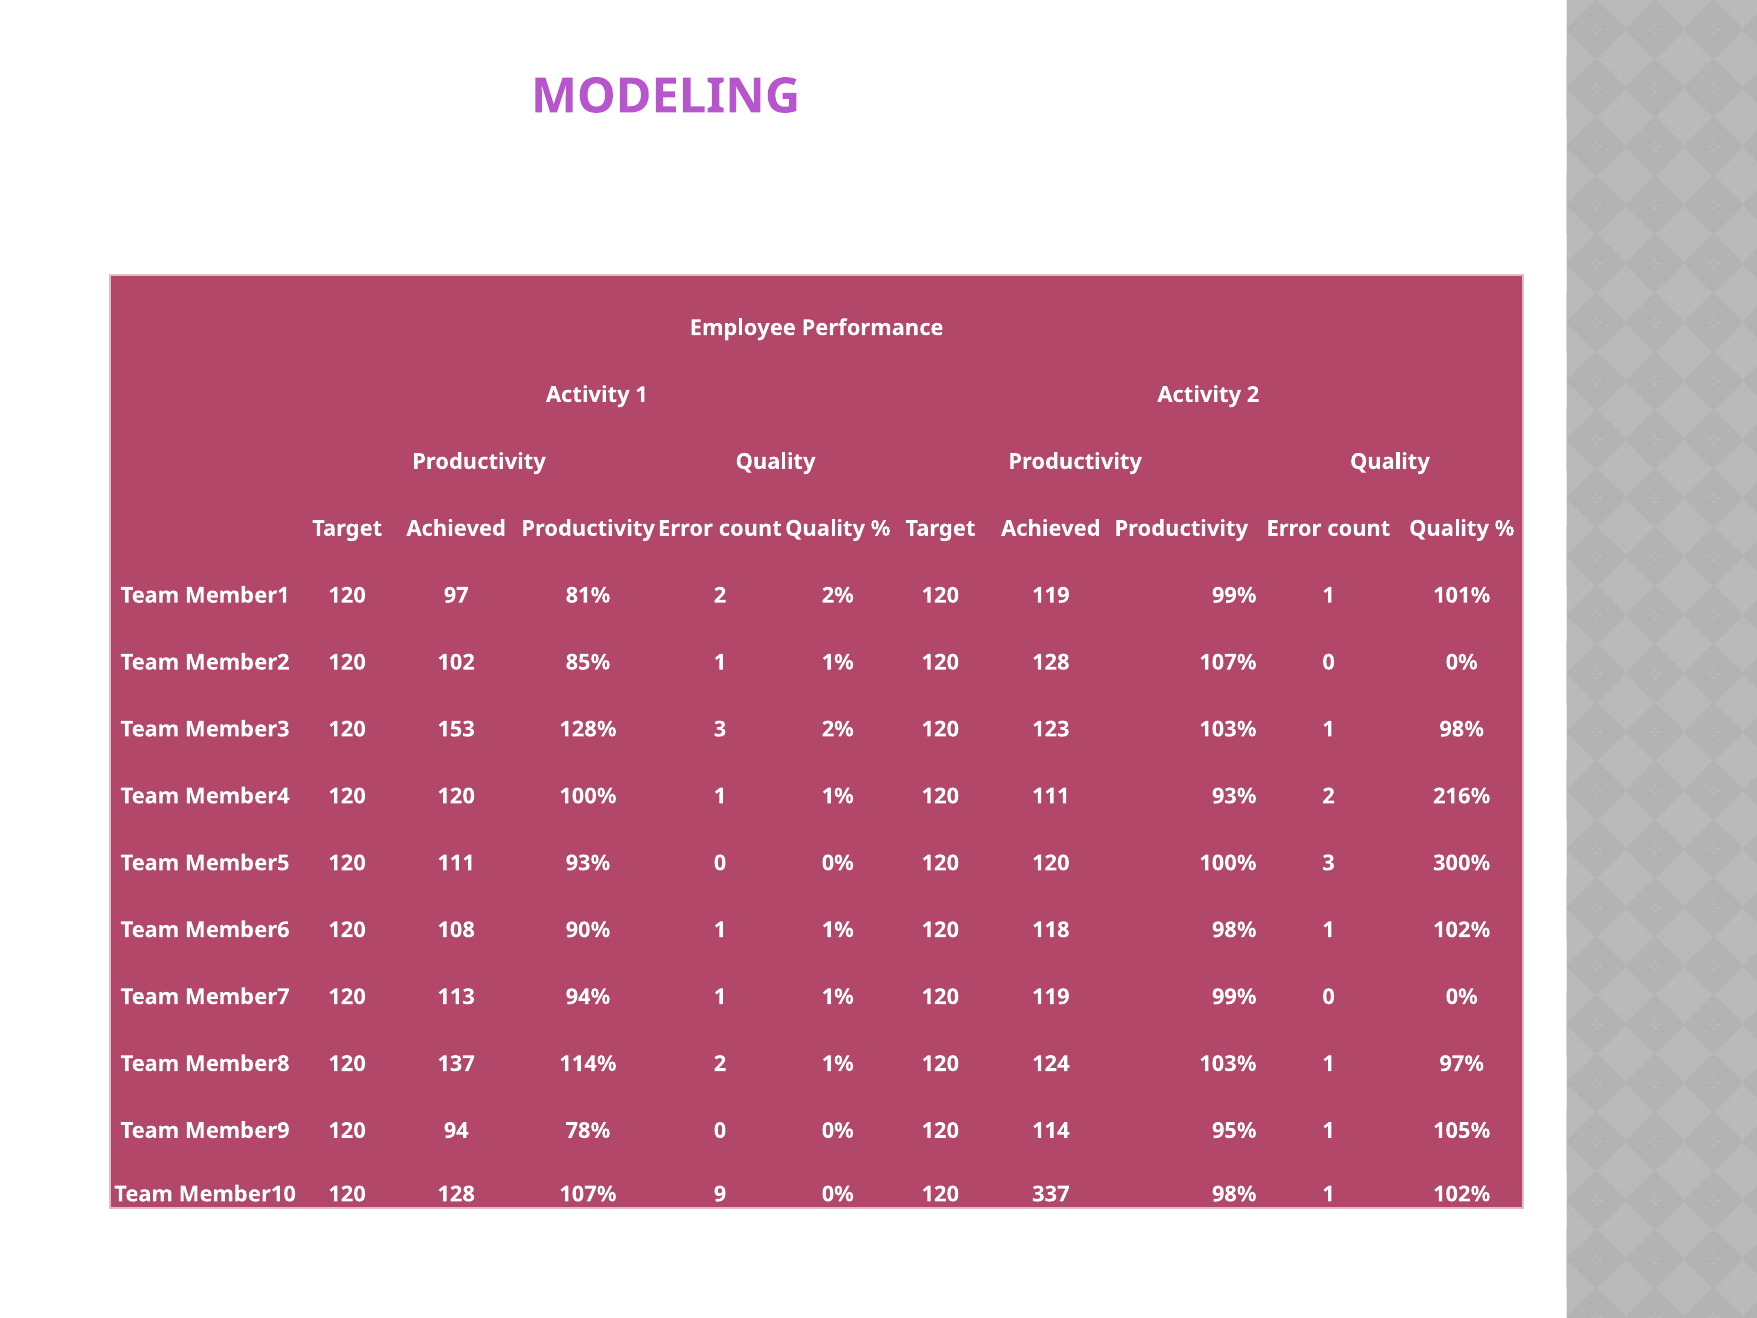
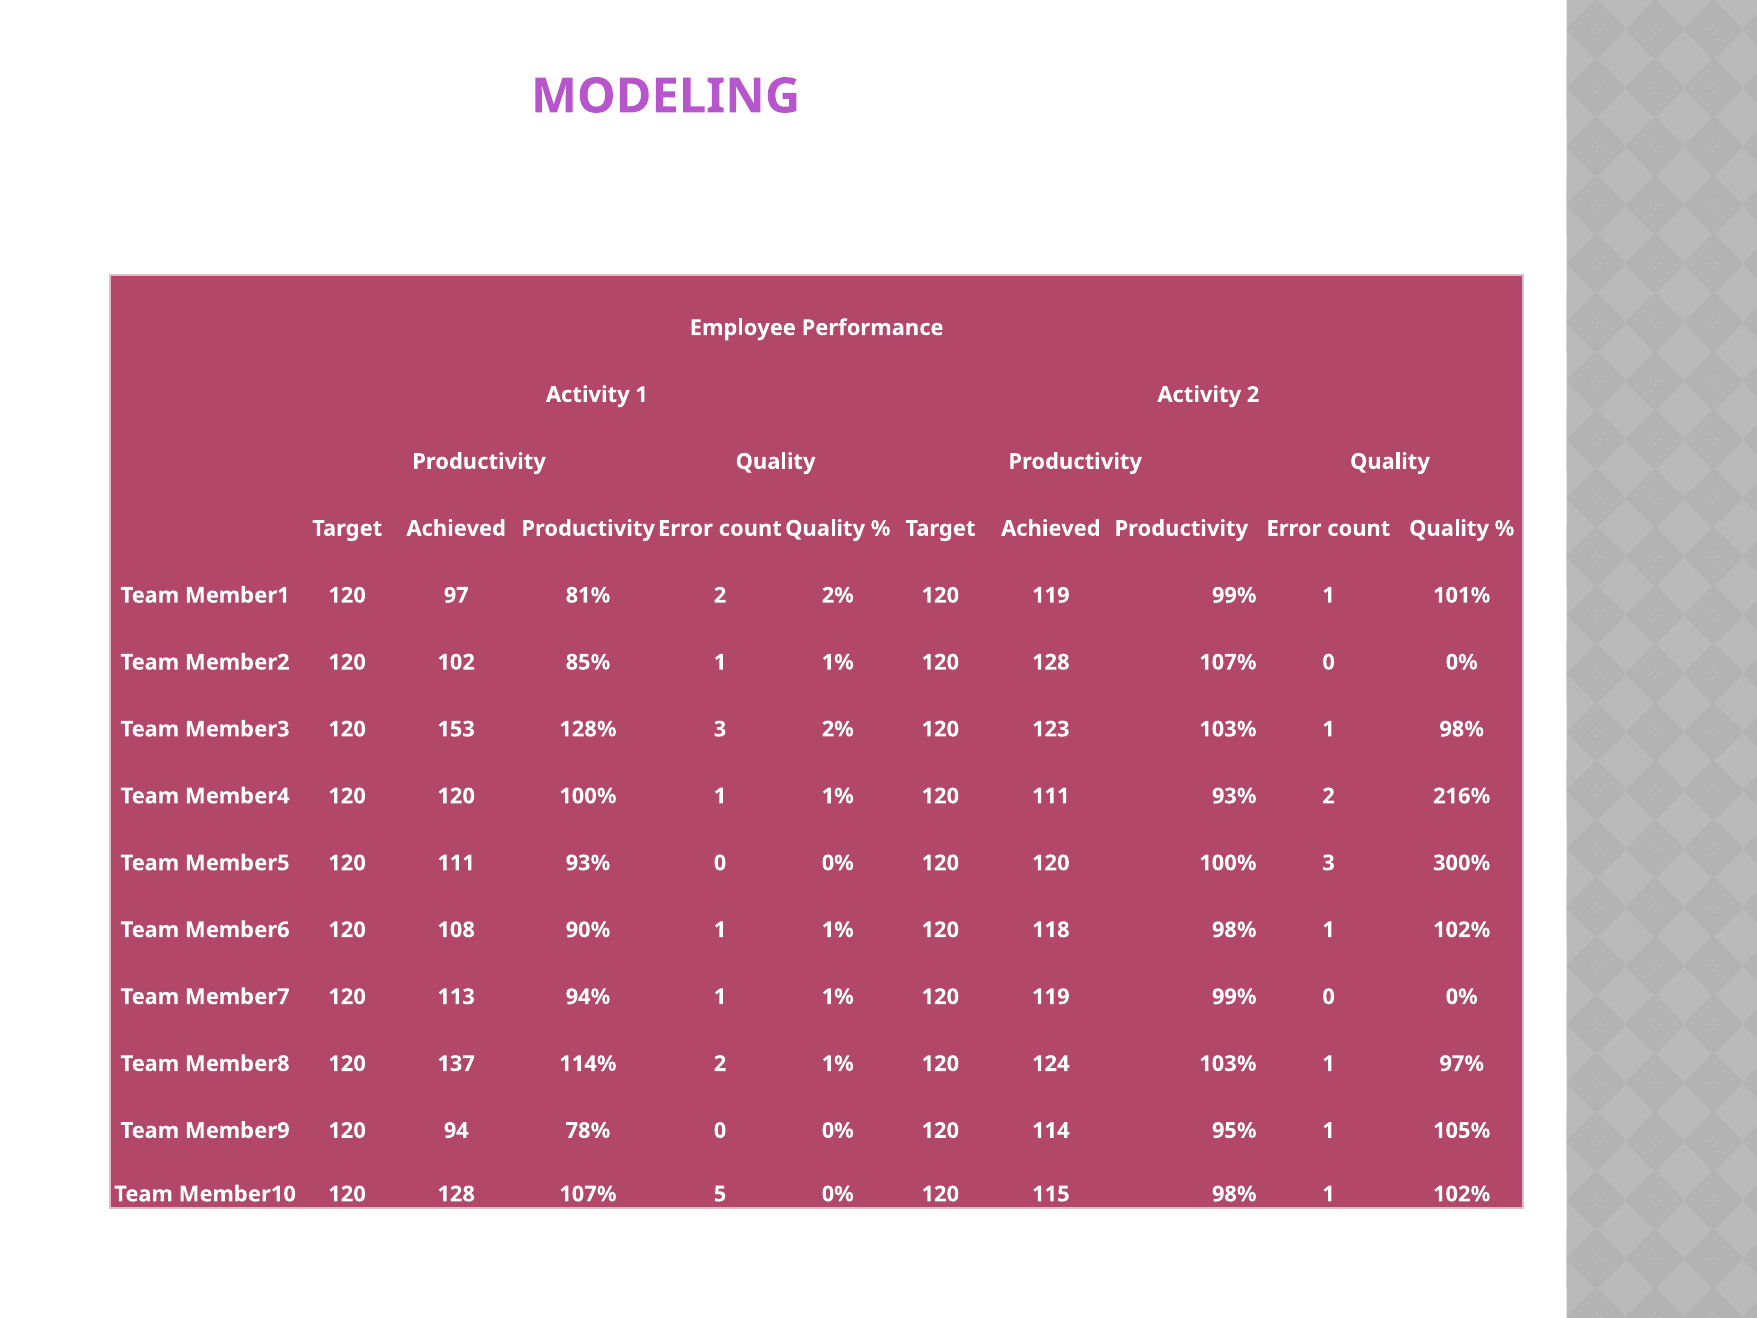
9: 9 -> 5 (720, 1194)
337: 337 -> 115 (1051, 1194)
